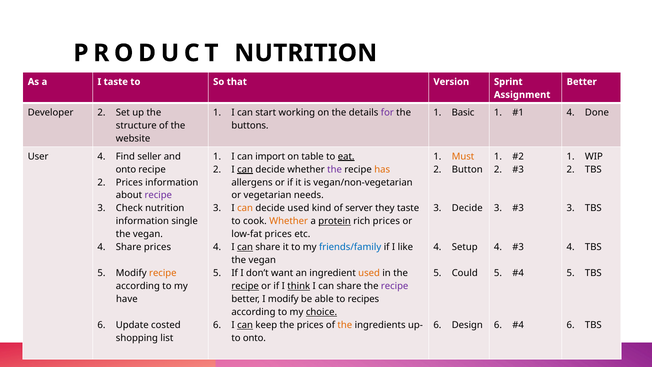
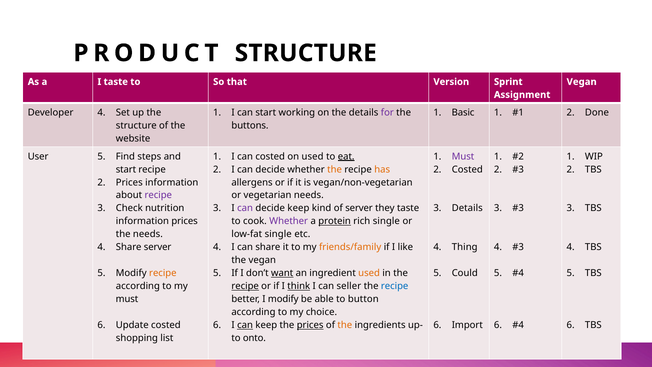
PRODUCT NUTRITION: NUTRITION -> STRUCTURE (306, 53)
Better: Better -> Vegan (582, 82)
Developer 2: 2 -> 4 (101, 113)
4: 4 -> 2 (571, 113)
User 4: 4 -> 5 (101, 156)
seller: seller -> steps (149, 156)
can import: import -> costed (270, 156)
on table: table -> used (313, 156)
Must colour: orange -> purple (463, 156)
onto: onto -> start (126, 169)
can underline: present -> none (245, 169)
the colour: purple -> orange (335, 169)
2 Button: Button -> Costed (467, 169)
can colour: orange -> purple (245, 208)
decide used: used -> keep (298, 208)
3 Decide: Decide -> Details (467, 208)
information single: single -> prices (185, 221)
Whether colour: orange -> purple (289, 221)
rich prices: prices -> single (386, 221)
vegan: vegan -> needs (148, 234)
low-fat prices: prices -> single (278, 234)
Share prices: prices -> server (158, 247)
can underline: present -> none (245, 247)
friends/family colour: blue -> orange (350, 247)
Setup: Setup -> Thing (465, 247)
want underline: none -> present (282, 273)
share: share -> seller (349, 286)
recipe colour: purple -> blue (395, 286)
have: have -> must (127, 299)
recipes: recipes -> button (363, 299)
choice underline: present -> none (321, 312)
prices underline: none -> present (310, 325)
Design: Design -> Import (467, 325)
